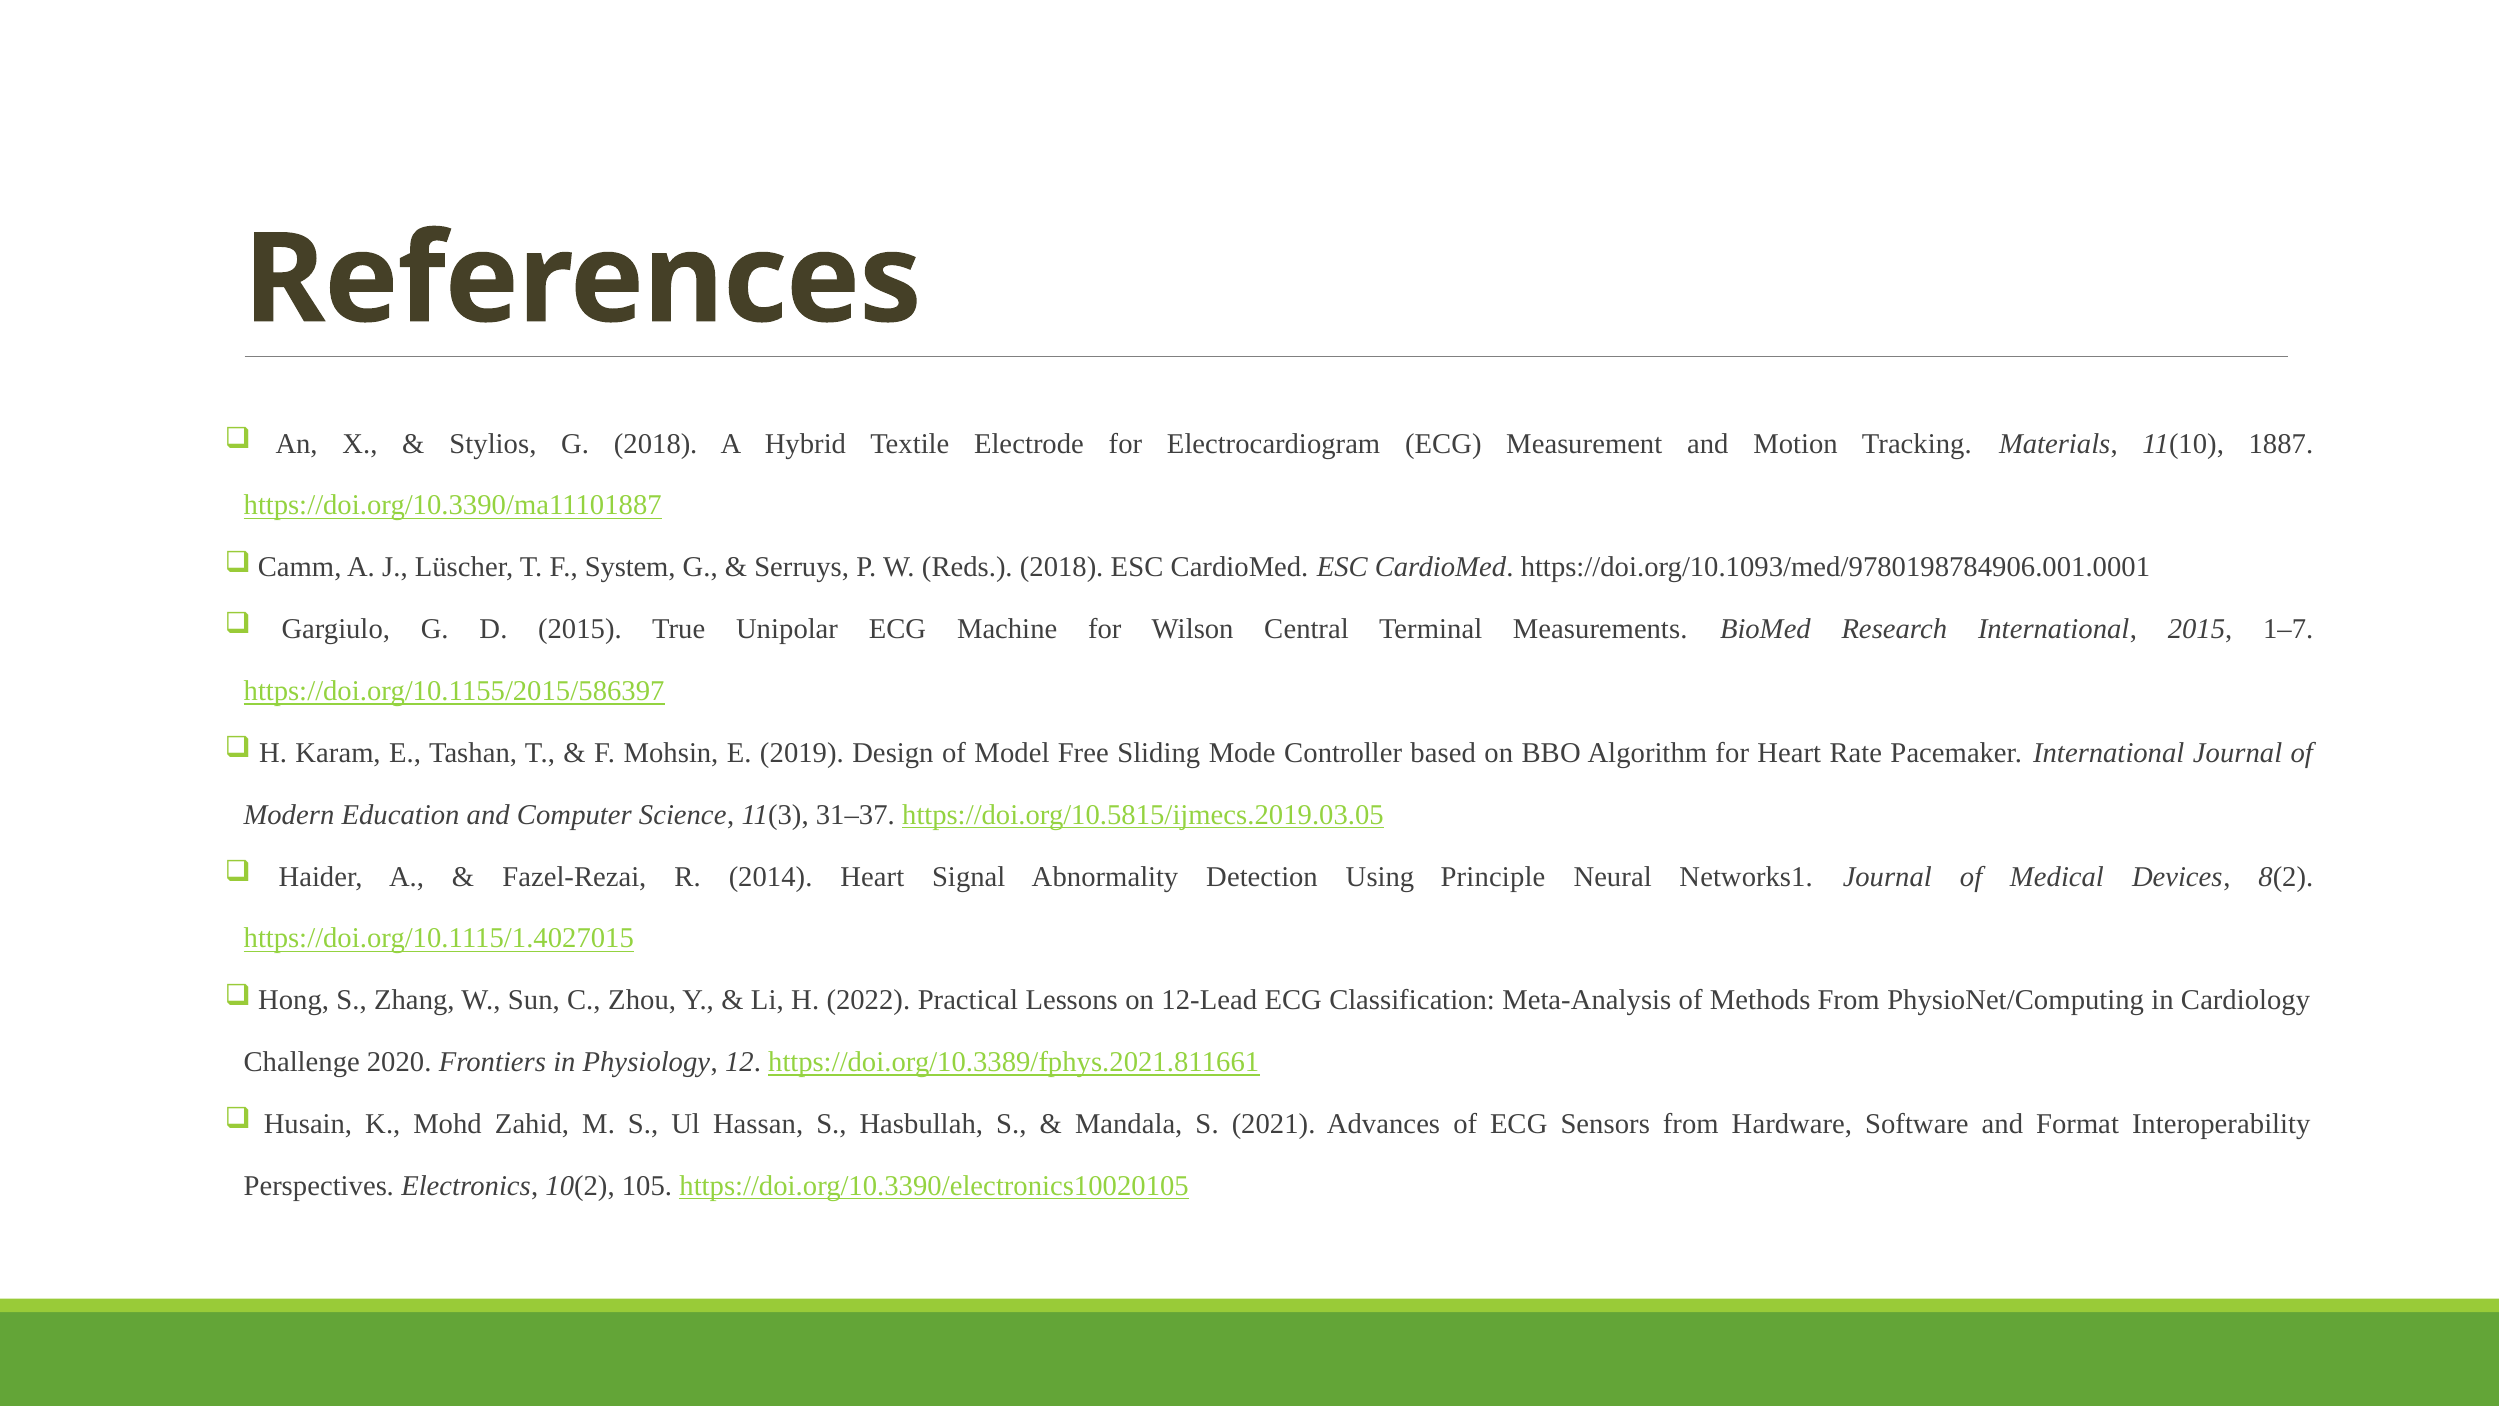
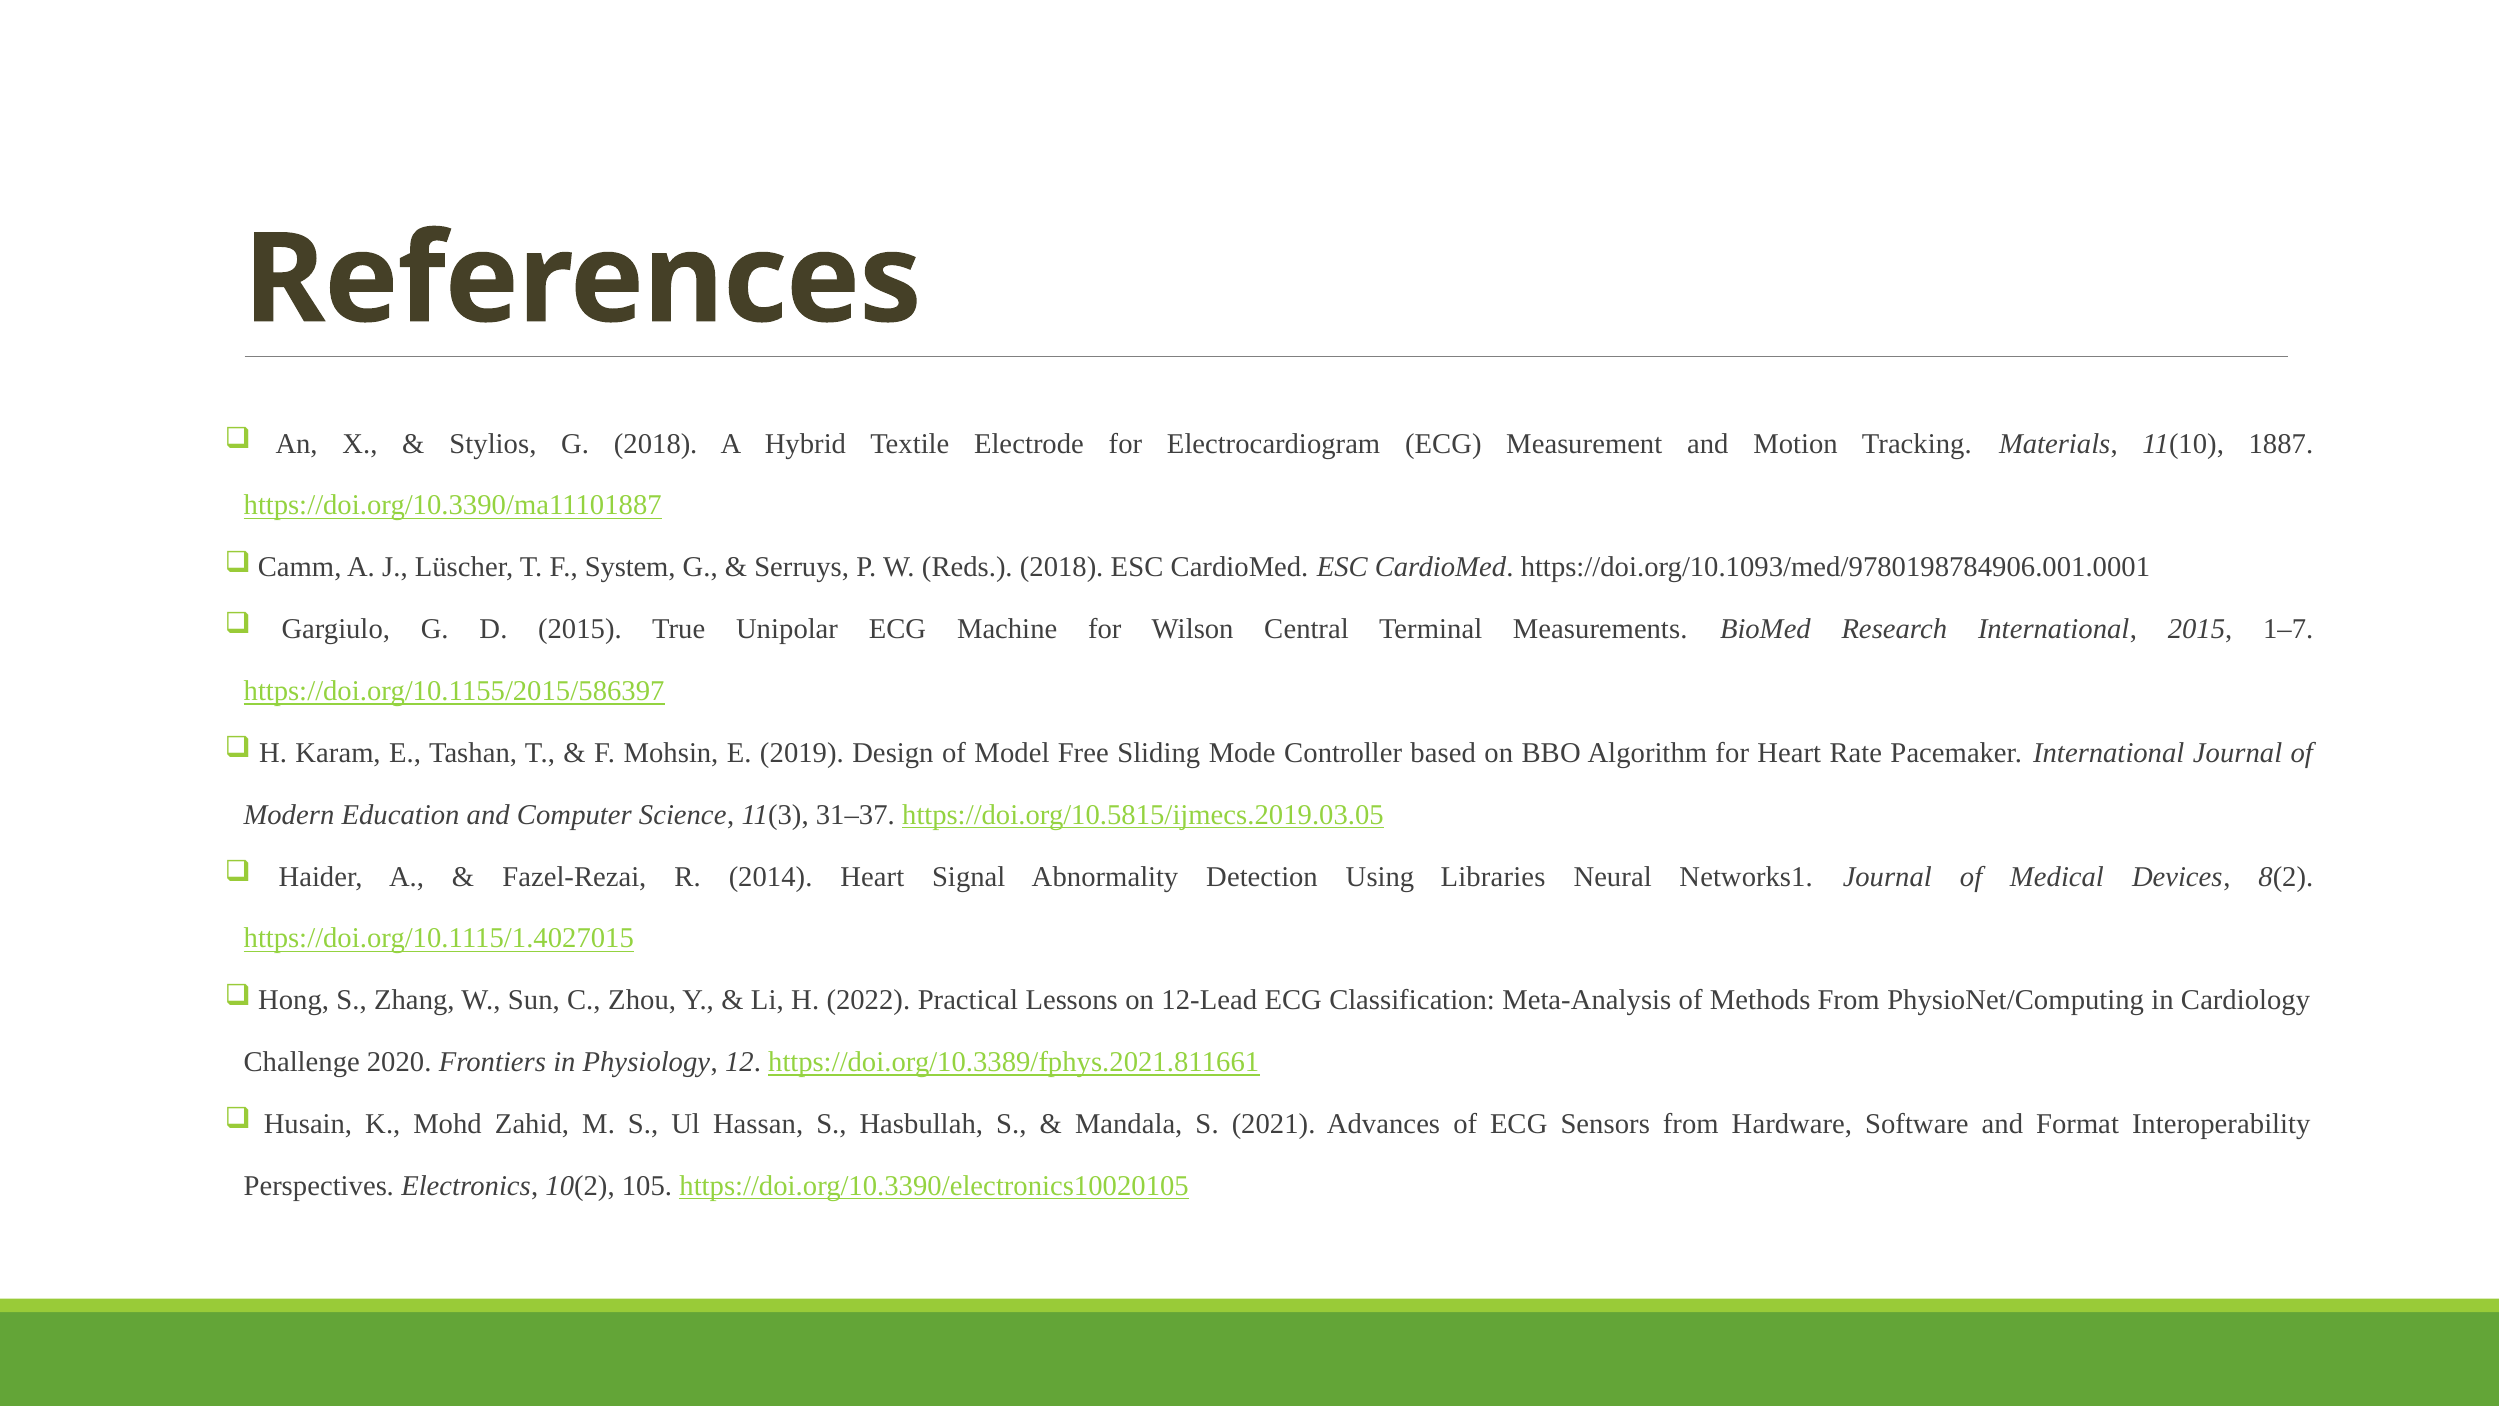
Principle: Principle -> Libraries (1493, 876)
